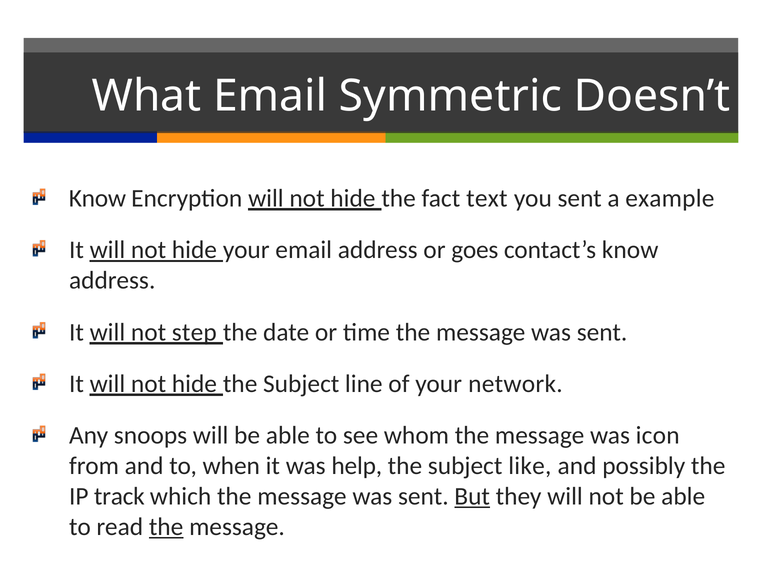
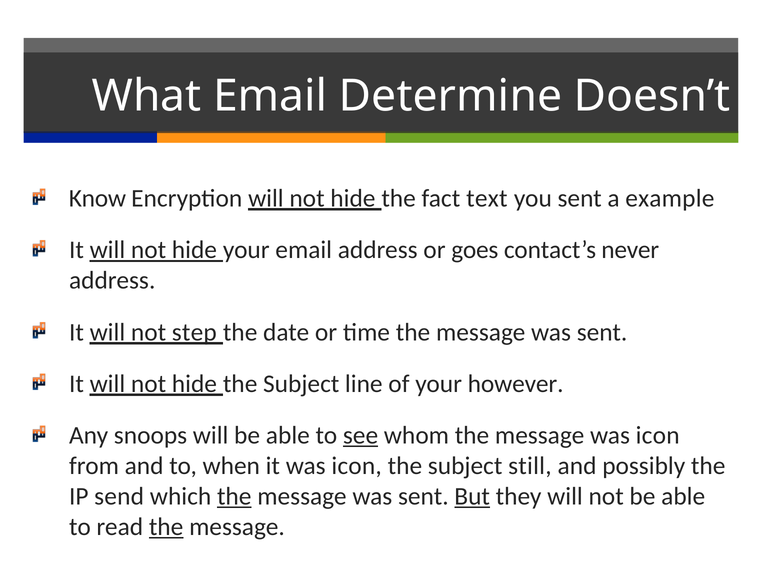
Symmetric: Symmetric -> Determine (450, 96)
contact’s know: know -> never (630, 250)
network: network -> however (516, 384)
see underline: none -> present (361, 436)
it was help: help -> icon (357, 466)
like: like -> still (530, 466)
track: track -> send (119, 497)
the underline: none -> present (234, 497)
